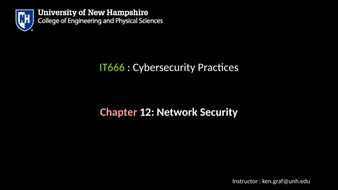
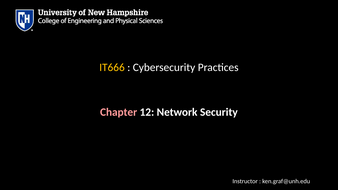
IT666 colour: light green -> yellow (112, 67)
